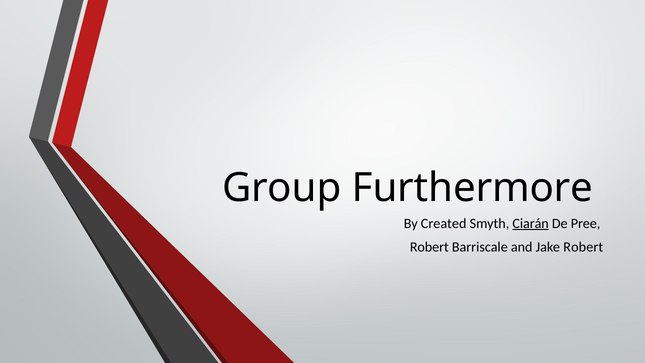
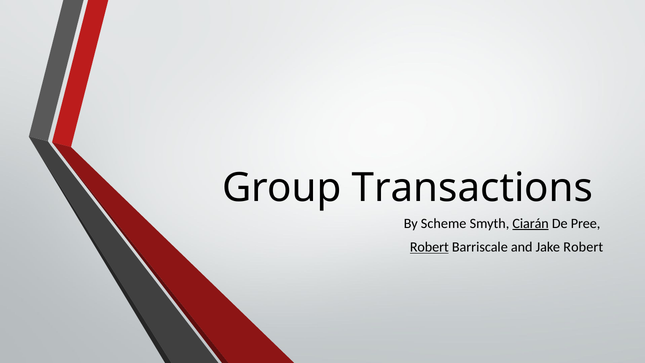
Furthermore: Furthermore -> Transactions (472, 188)
Created: Created -> Scheme (444, 223)
Robert underline: none -> present (429, 247)
